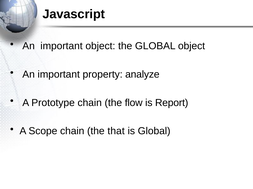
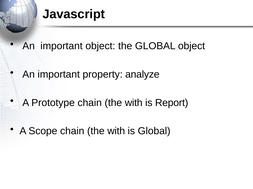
Prototype chain the flow: flow -> with (134, 103)
Scope chain the that: that -> with (116, 131)
